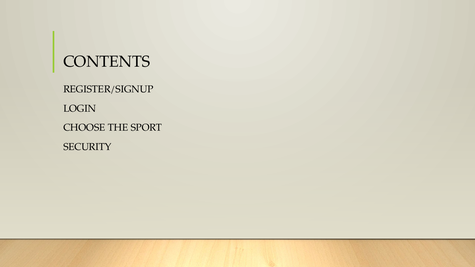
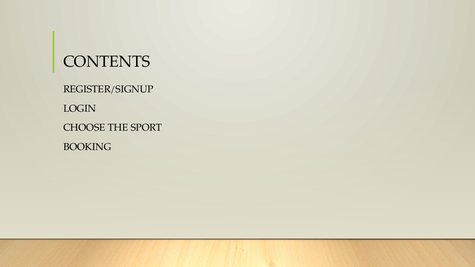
SECURITY: SECURITY -> BOOKING (87, 147)
